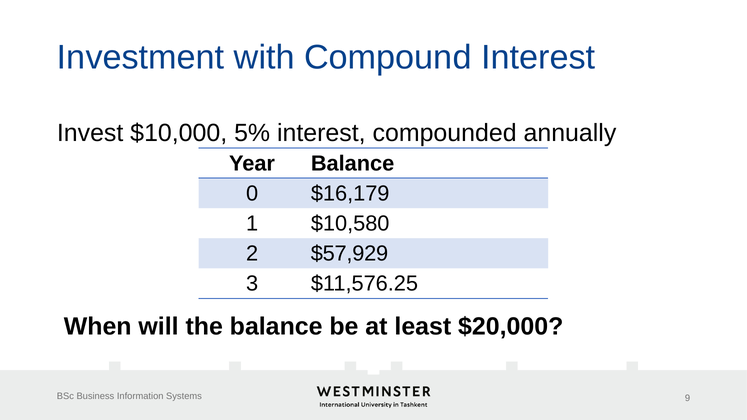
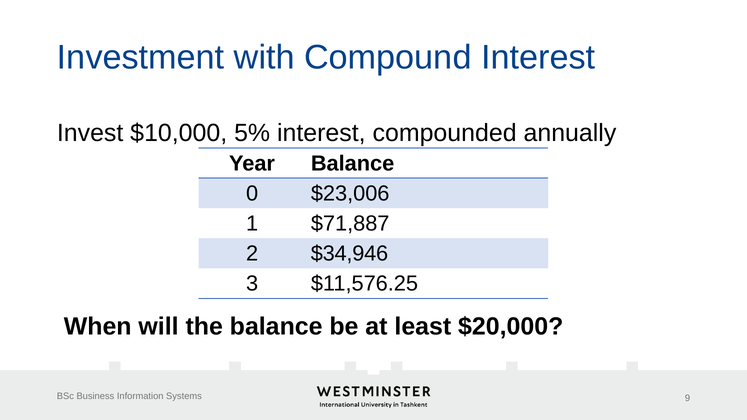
$16,179: $16,179 -> $23,006 (350, 194)
$10,580: $10,580 -> $71,887 (350, 224)
$57,929: $57,929 -> $34,946 (349, 254)
